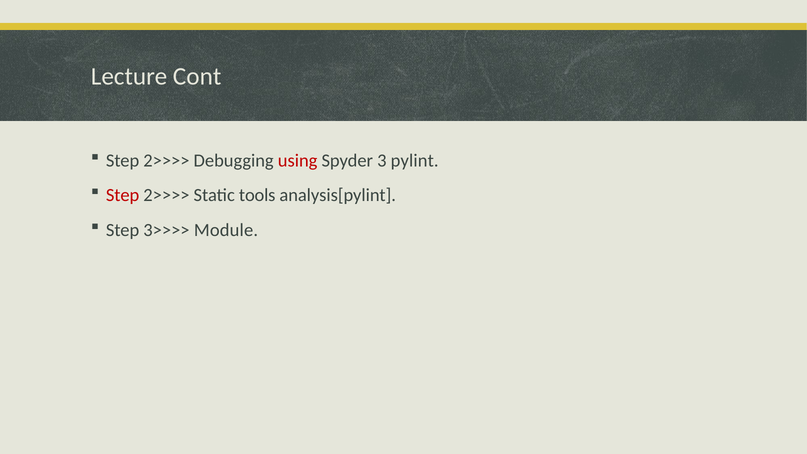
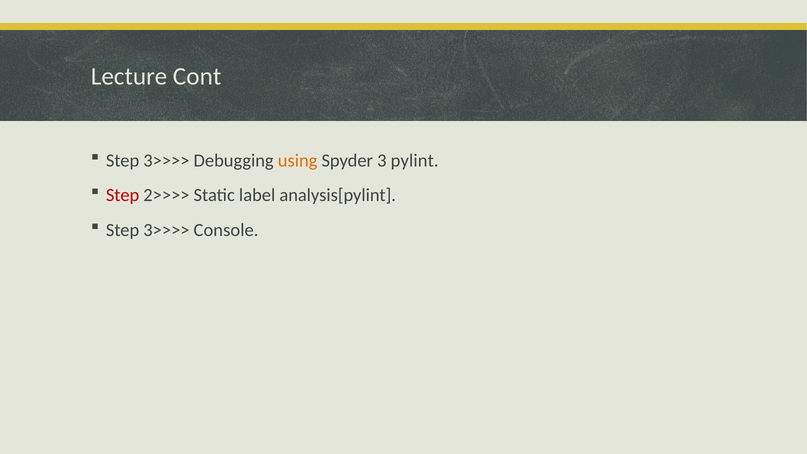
2>>>>: 2>>>> -> 3>>>> (166, 160)
using colour: red -> orange (298, 160)
tools: tools -> label (257, 195)
Module: Module -> Console (226, 230)
